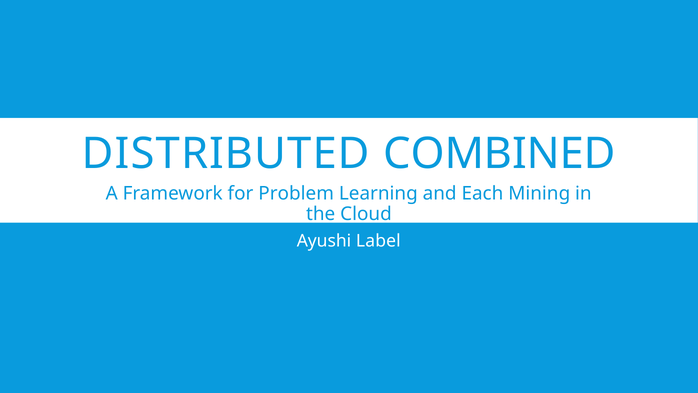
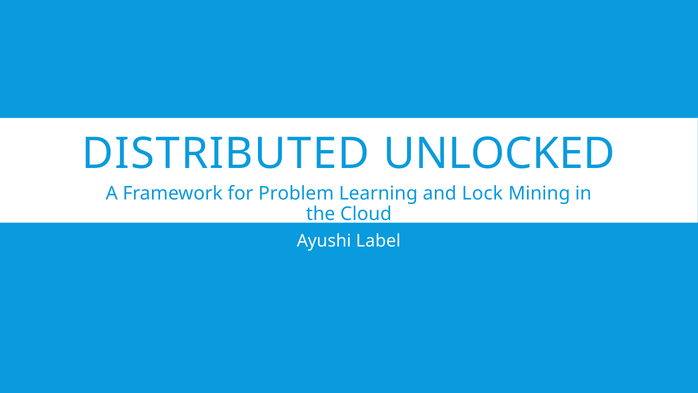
COMBINED: COMBINED -> UNLOCKED (499, 153)
Each: Each -> Lock (482, 193)
